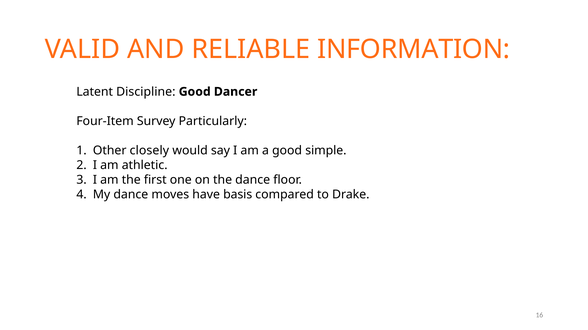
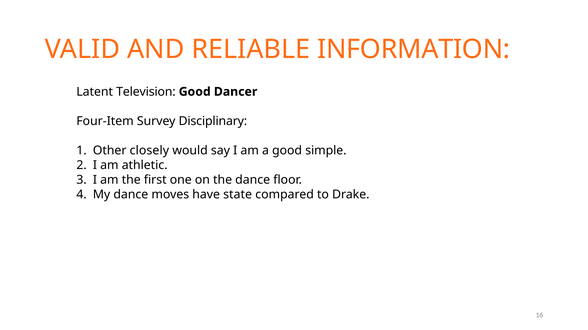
Discipline: Discipline -> Television (146, 92)
Particularly: Particularly -> Disciplinary (213, 121)
basis: basis -> state (238, 195)
